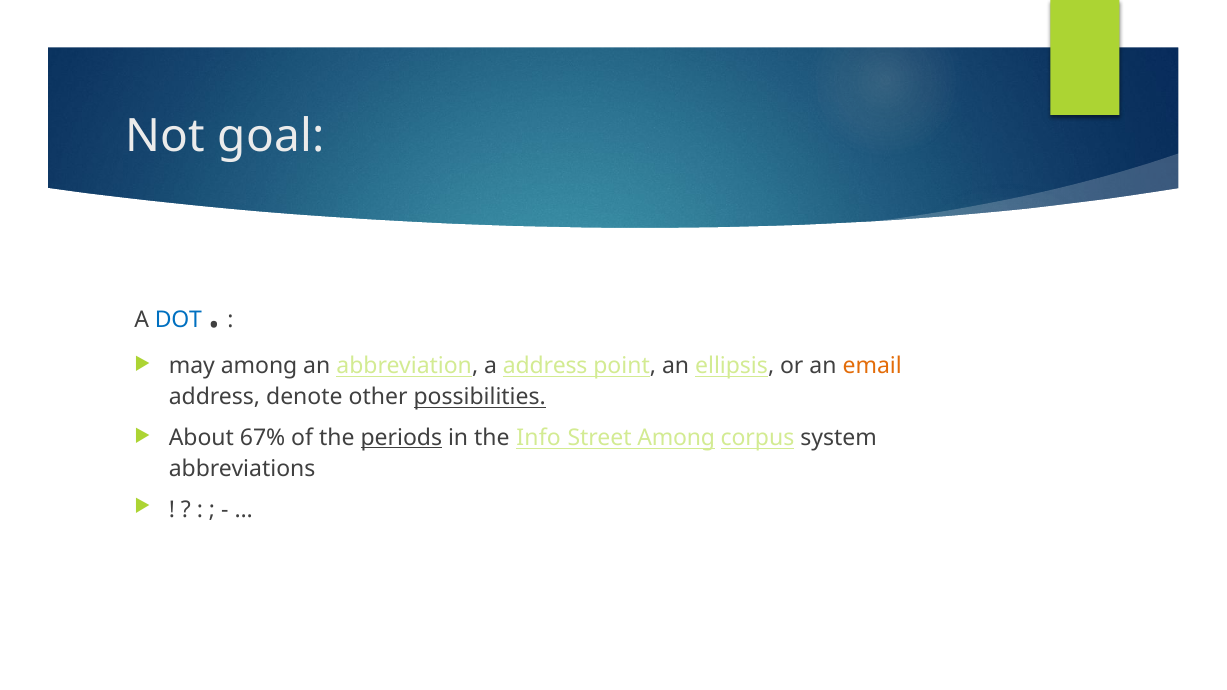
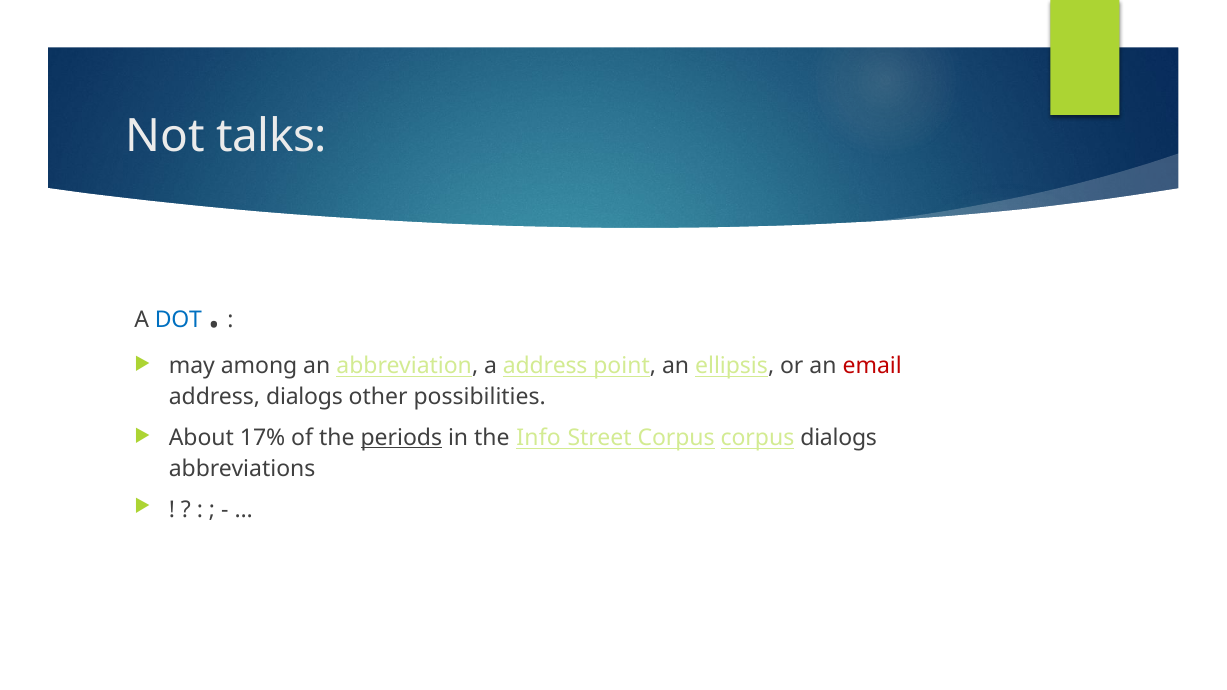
goal: goal -> talks (272, 137)
email colour: orange -> red (872, 366)
address denote: denote -> dialogs (304, 397)
possibilities underline: present -> none (480, 397)
67%: 67% -> 17% (263, 438)
Street Among: Among -> Corpus (676, 438)
corpus system: system -> dialogs (839, 438)
